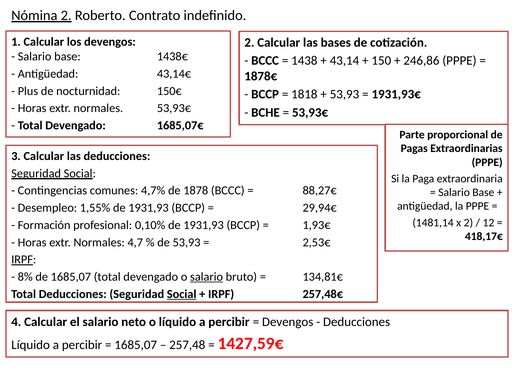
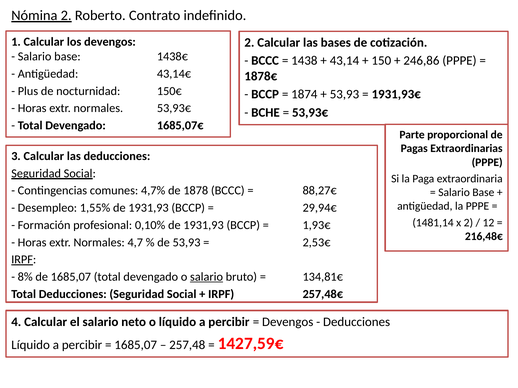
1818: 1818 -> 1874 (304, 94)
418,17€: 418,17€ -> 216,48€ (484, 237)
Social underline: present -> none (182, 294)
